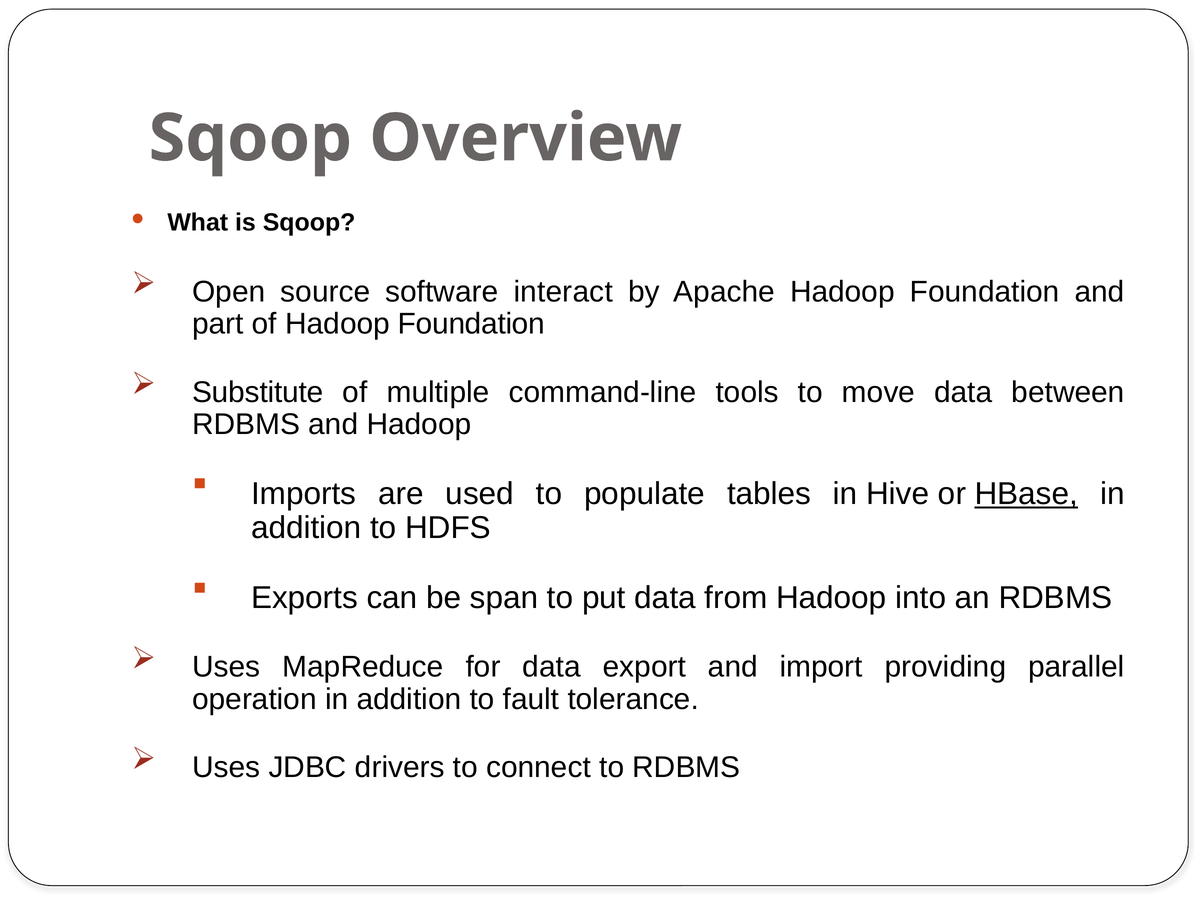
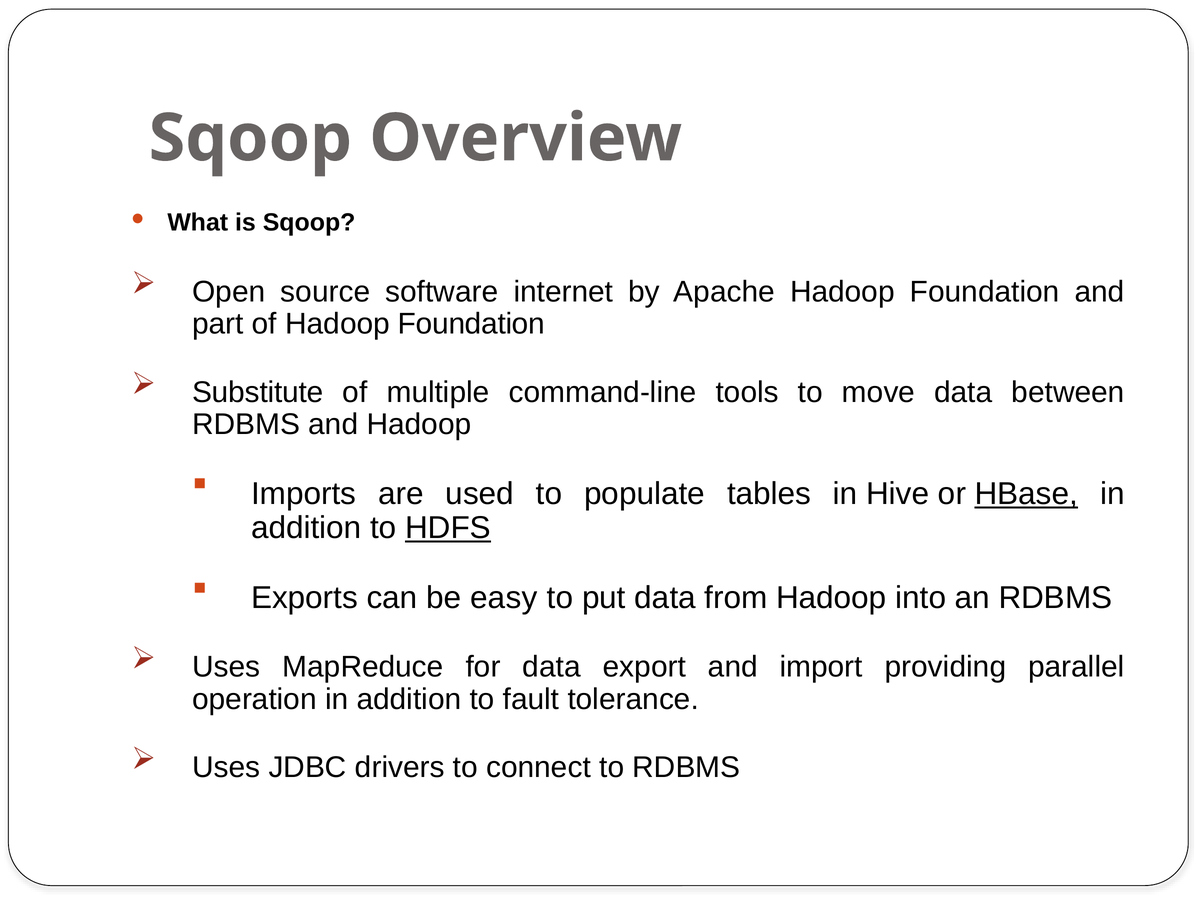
interact: interact -> internet (563, 292)
HDFS underline: none -> present (448, 528)
span: span -> easy (504, 598)
